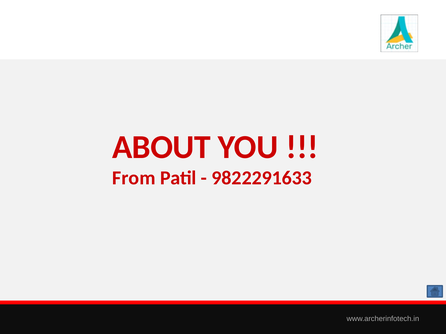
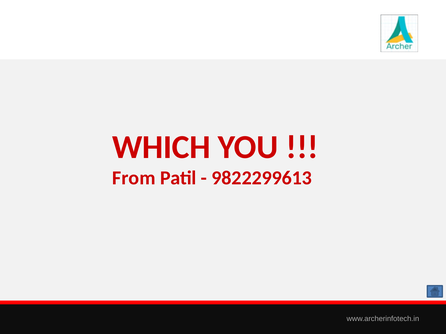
ABOUT: ABOUT -> WHICH (161, 147)
9822291633: 9822291633 -> 9822299613 (262, 178)
